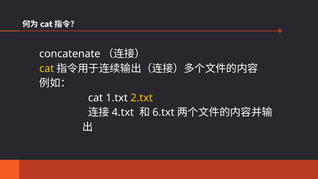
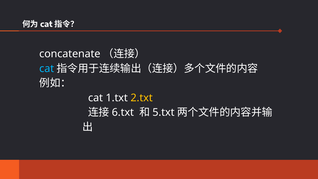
cat colour: yellow -> light blue (47, 69)
4.txt: 4.txt -> 6.txt (123, 112)
6.txt: 6.txt -> 5.txt (163, 112)
